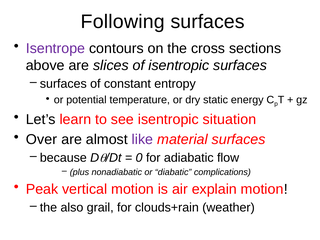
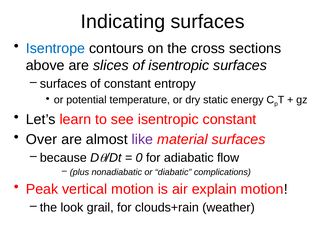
Following: Following -> Indicating (123, 22)
Isentrope colour: purple -> blue (55, 48)
isentropic situation: situation -> constant (230, 120)
also: also -> look (72, 208)
